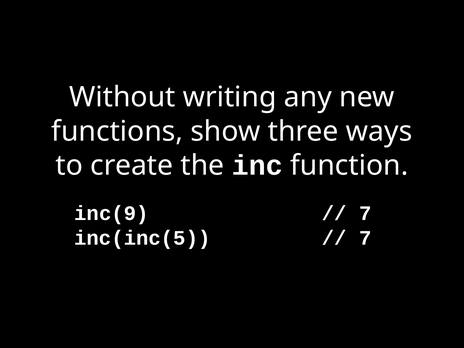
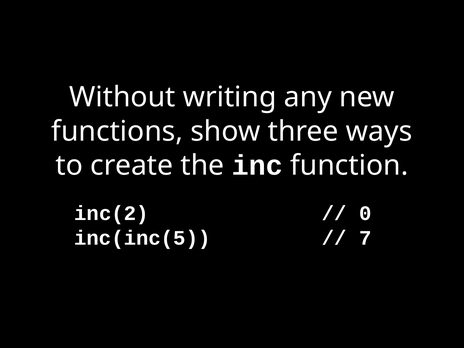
inc(9: inc(9 -> inc(2 (111, 213)
7: 7 -> 0 (365, 213)
